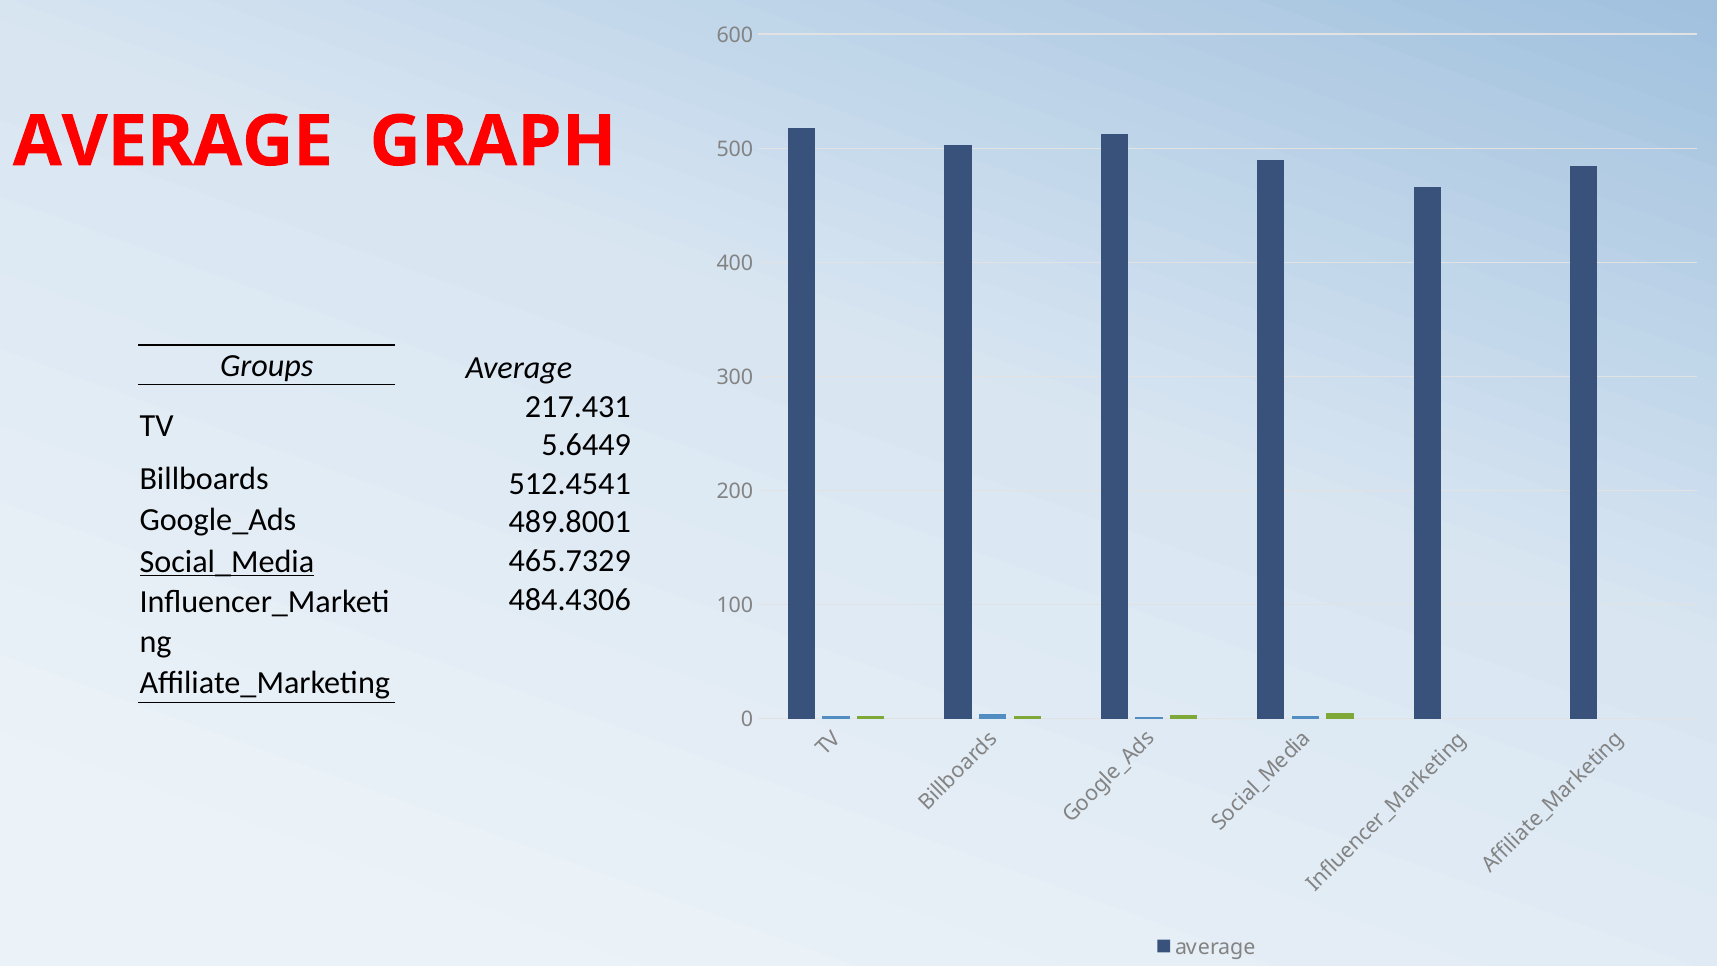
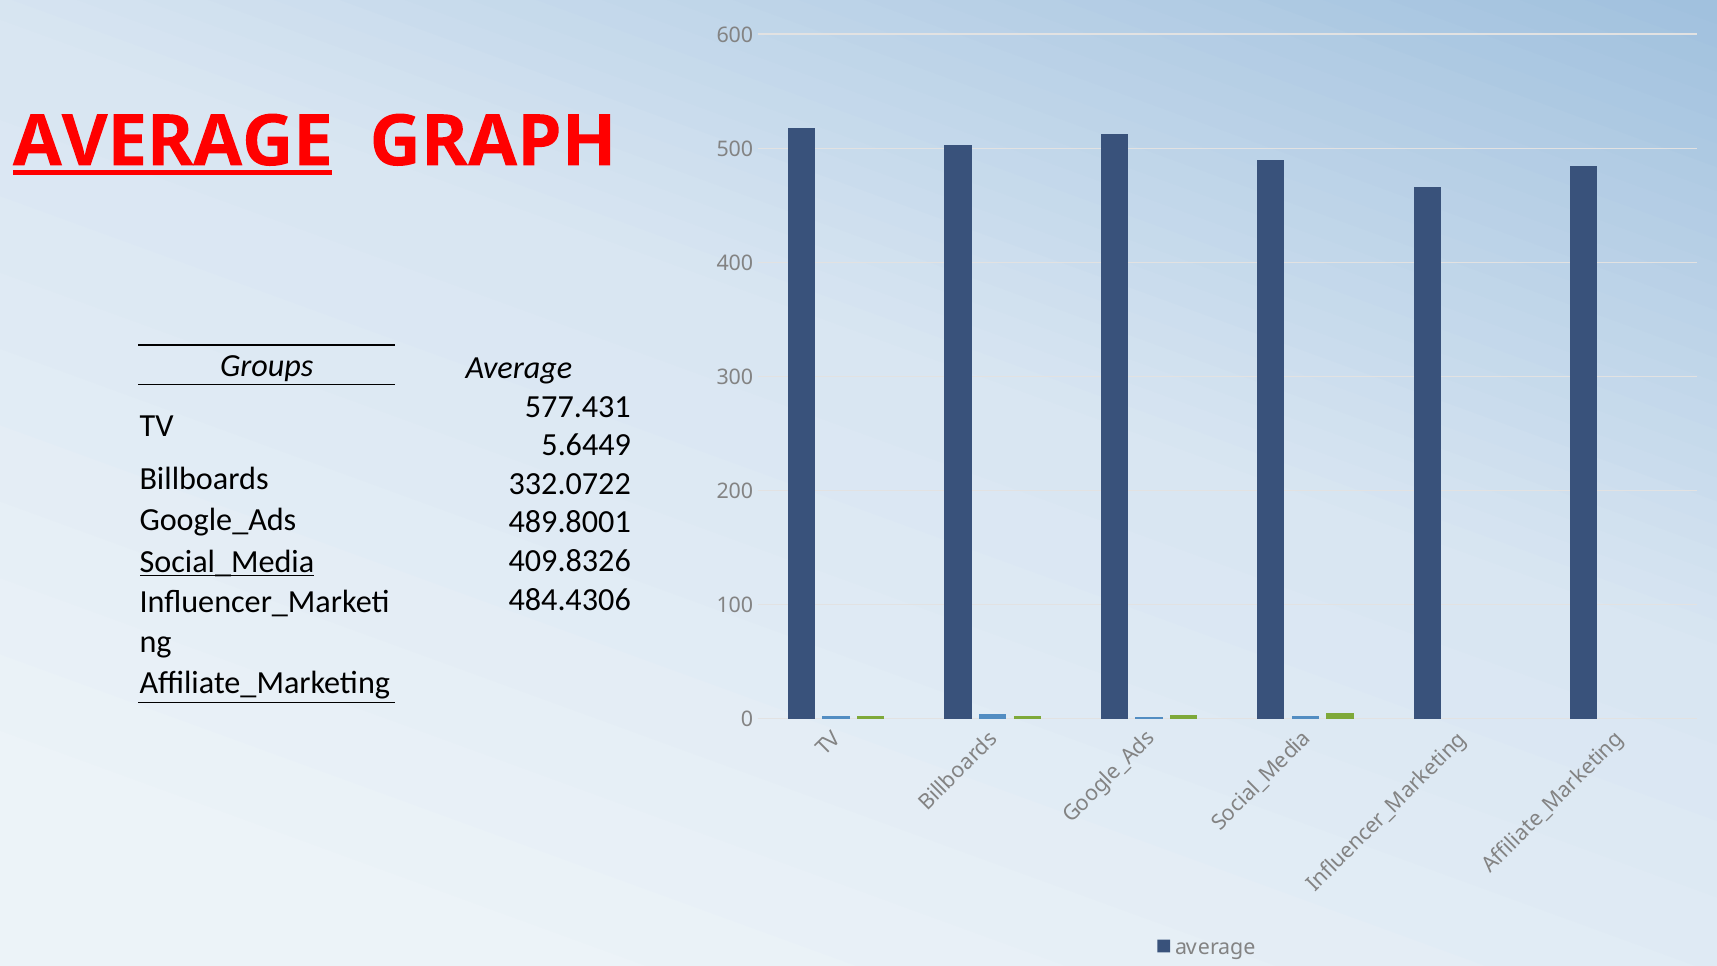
AVERAGE underline: none -> present (173, 142)
217.431: 217.431 -> 577.431 (578, 406)
512.4541: 512.4541 -> 332.0722 (570, 484)
465.7329: 465.7329 -> 409.8326 (570, 561)
